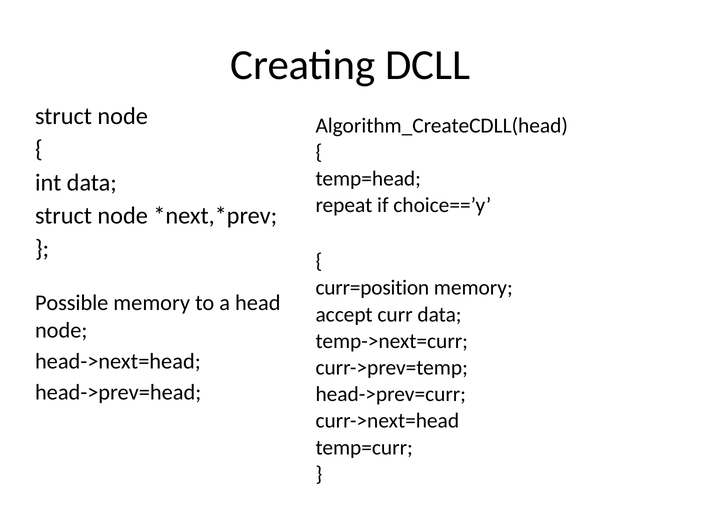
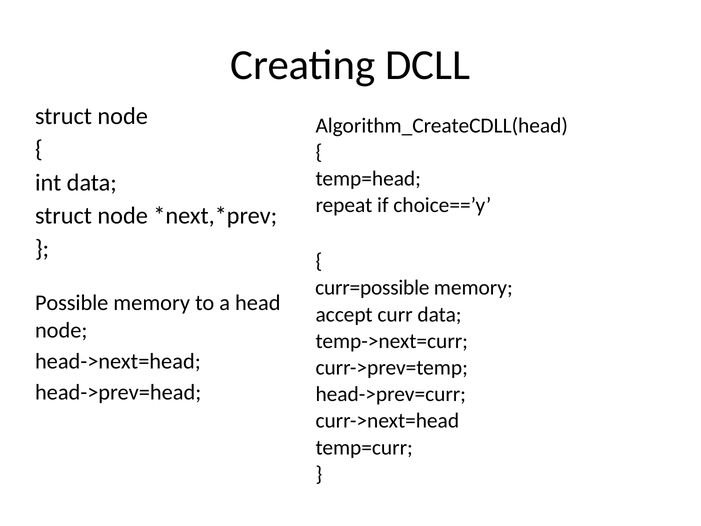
curr=position: curr=position -> curr=possible (372, 288)
